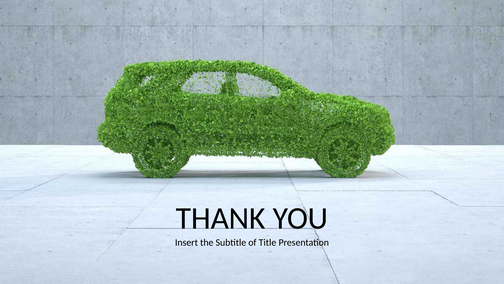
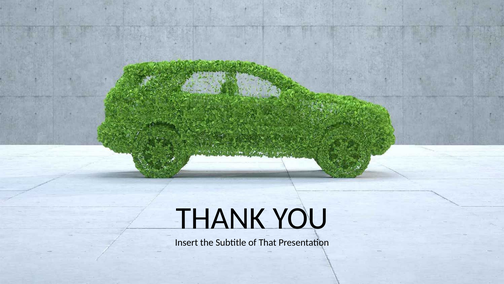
Title: Title -> That (268, 242)
